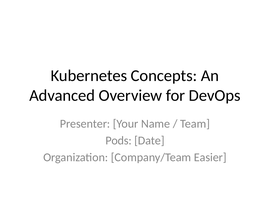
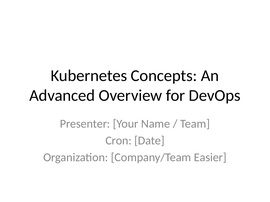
Pods: Pods -> Cron (119, 141)
